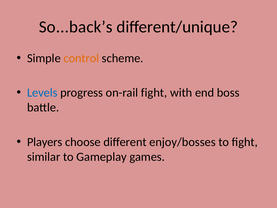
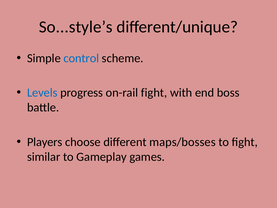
So...back’s: So...back’s -> So...style’s (76, 27)
control colour: orange -> blue (81, 58)
enjoy/bosses: enjoy/bosses -> maps/bosses (182, 142)
